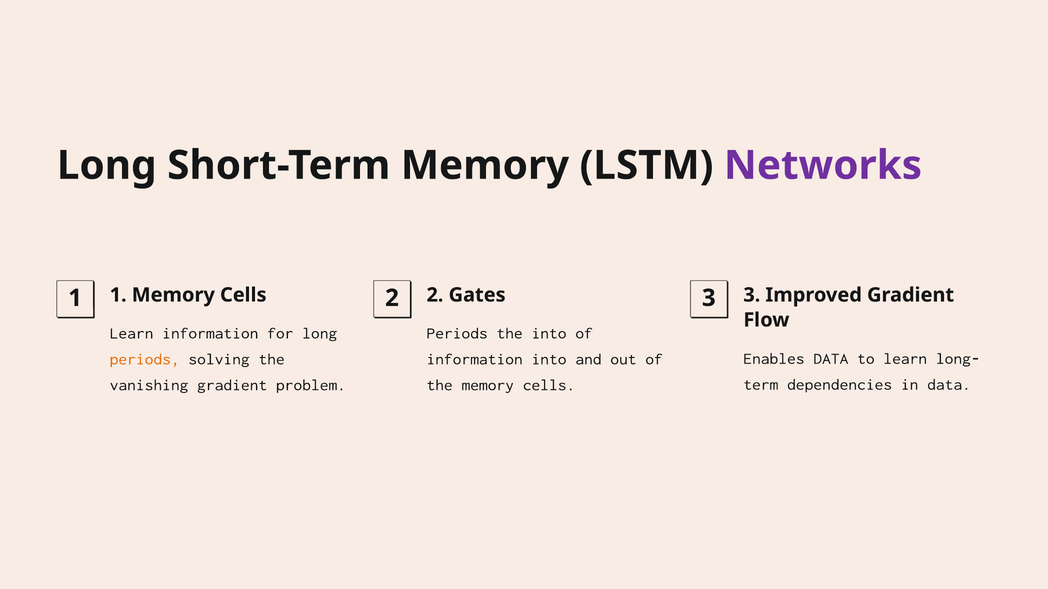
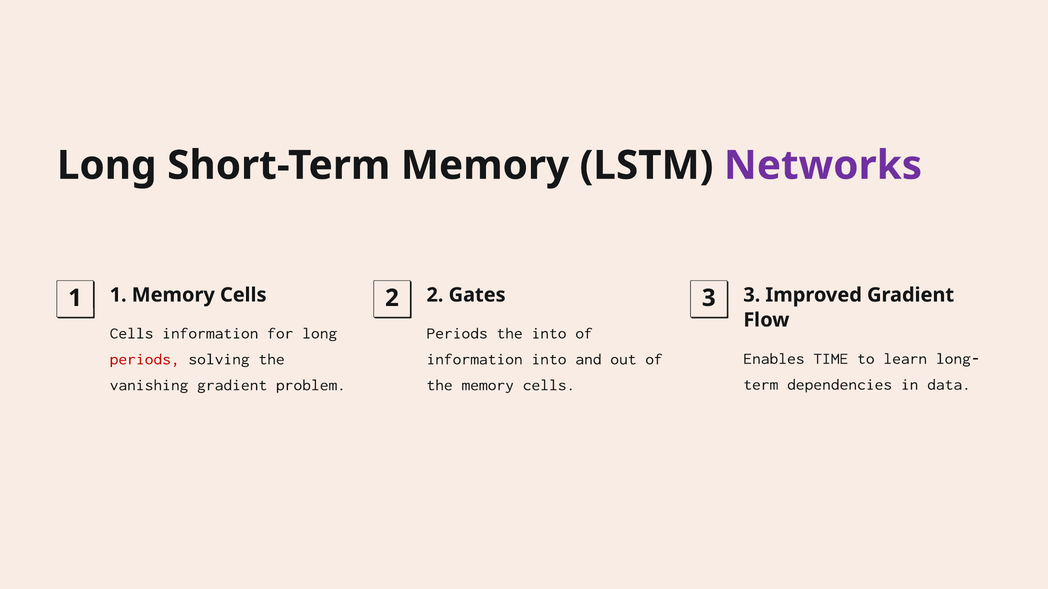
Learn: Learn -> Cells (132, 333)
Enables DATA: DATA -> TIME (831, 359)
periods colour: orange -> red (145, 359)
